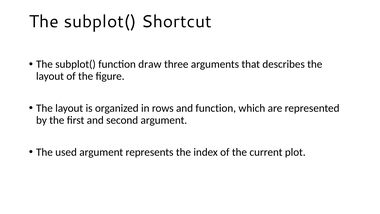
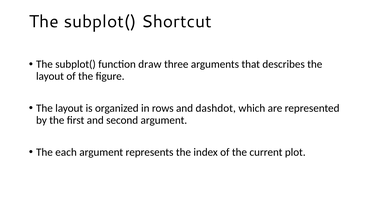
and function: function -> dashdot (216, 108)
used: used -> each (66, 152)
